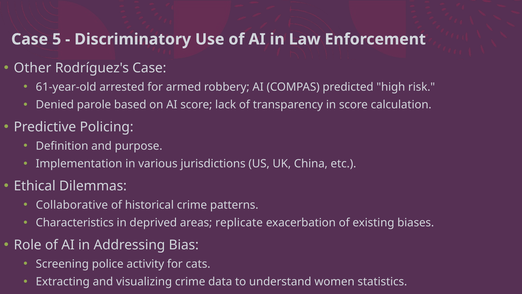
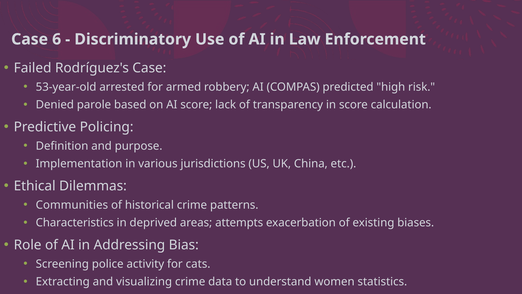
5: 5 -> 6 (57, 39)
Other: Other -> Failed (33, 68)
61-year-old: 61-year-old -> 53-year-old (66, 87)
Collaborative: Collaborative -> Communities (72, 205)
replicate: replicate -> attempts (239, 223)
